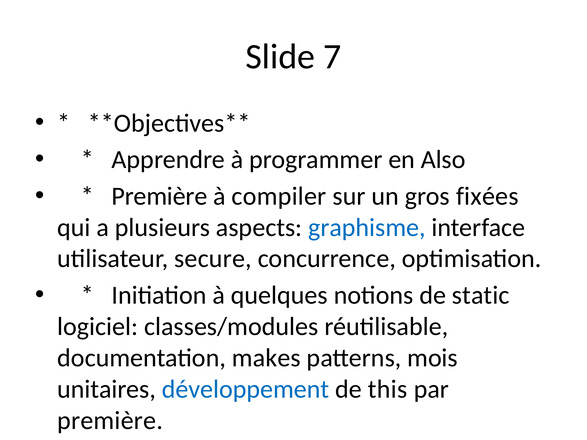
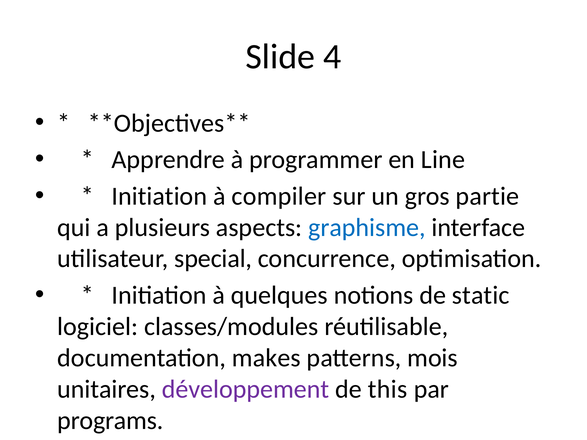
7: 7 -> 4 (332, 57)
Also: Also -> Line (443, 160)
Première: Première -> Initiation (159, 196)
fixées: fixées -> partie (487, 196)
secure: secure -> special (213, 259)
développement colour: blue -> purple (246, 389)
première: première -> programs (110, 421)
